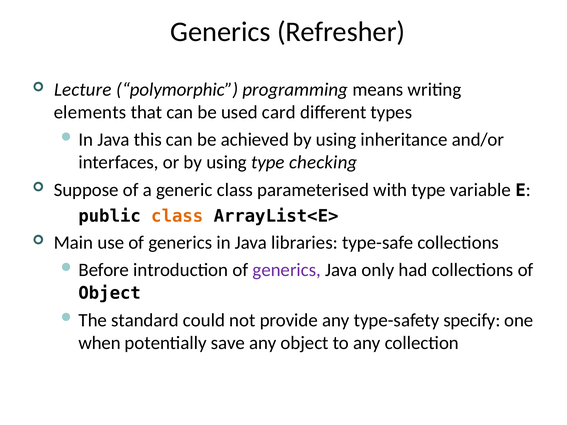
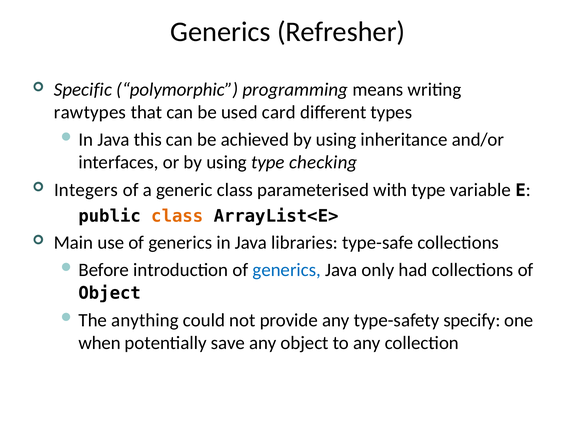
Lecture: Lecture -> Specific (83, 90)
elements: elements -> rawtypes (90, 112)
Suppose: Suppose -> Integers (86, 190)
generics colour: purple -> blue (287, 270)
standard: standard -> anything (145, 320)
